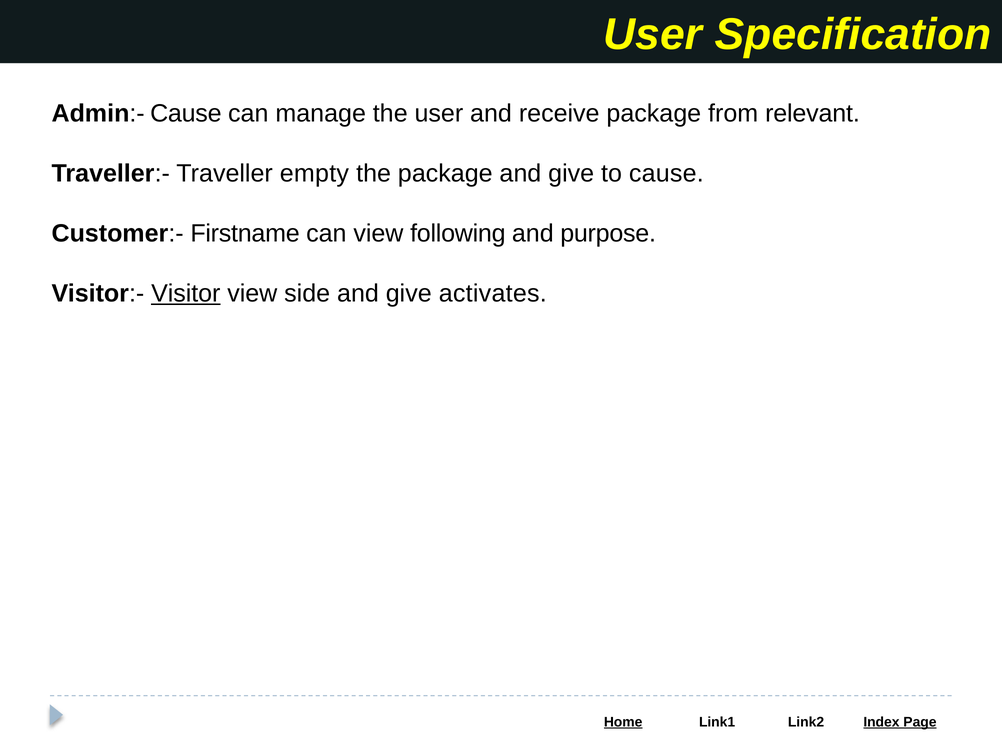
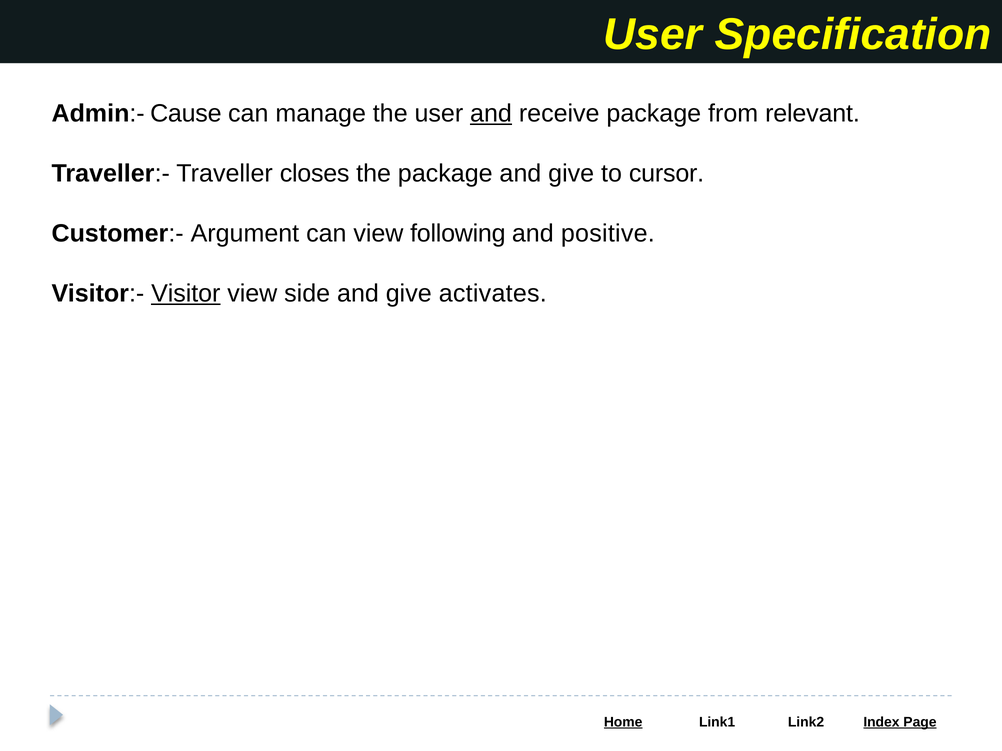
and underline: none -> present (491, 114)
empty: empty -> closes (315, 174)
to cause: cause -> cursor (667, 174)
Firstname: Firstname -> Argument (245, 234)
purpose: purpose -> positive (608, 234)
